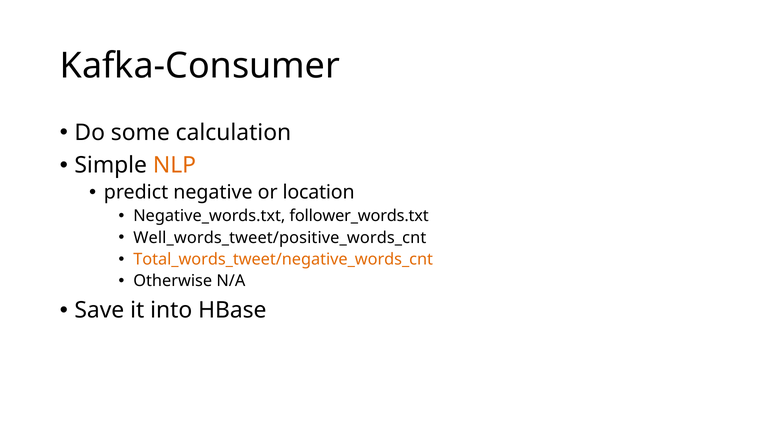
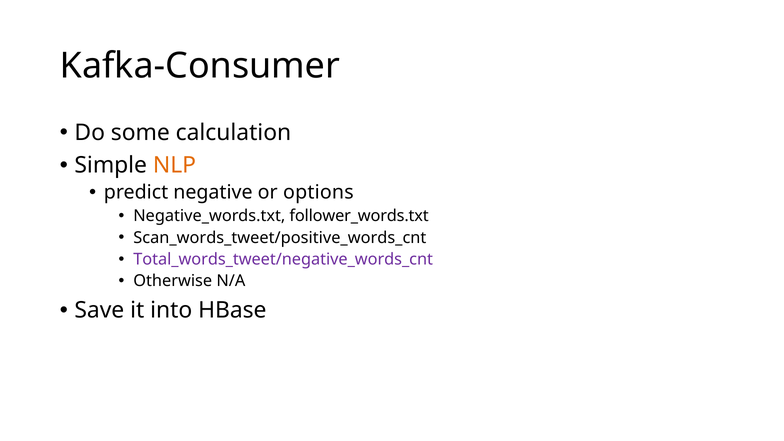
location: location -> options (318, 192)
Well_words_tweet/positive_words_cnt: Well_words_tweet/positive_words_cnt -> Scan_words_tweet/positive_words_cnt (280, 238)
Total_words_tweet/negative_words_cnt colour: orange -> purple (283, 259)
